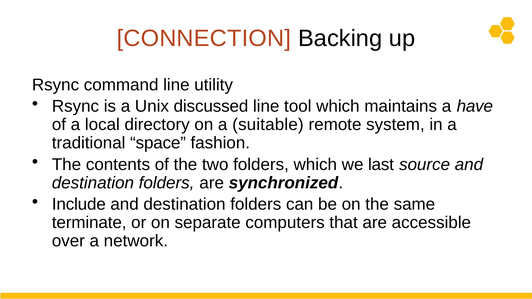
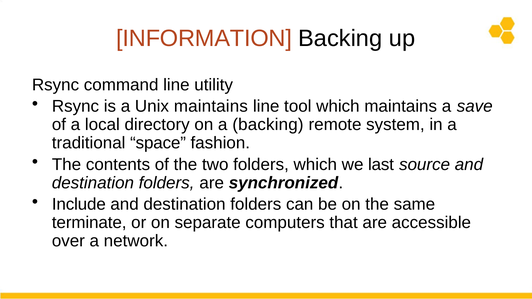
CONNECTION: CONNECTION -> INFORMATION (204, 39)
Unix discussed: discussed -> maintains (211, 106)
have: have -> save (475, 106)
a suitable: suitable -> backing (268, 125)
